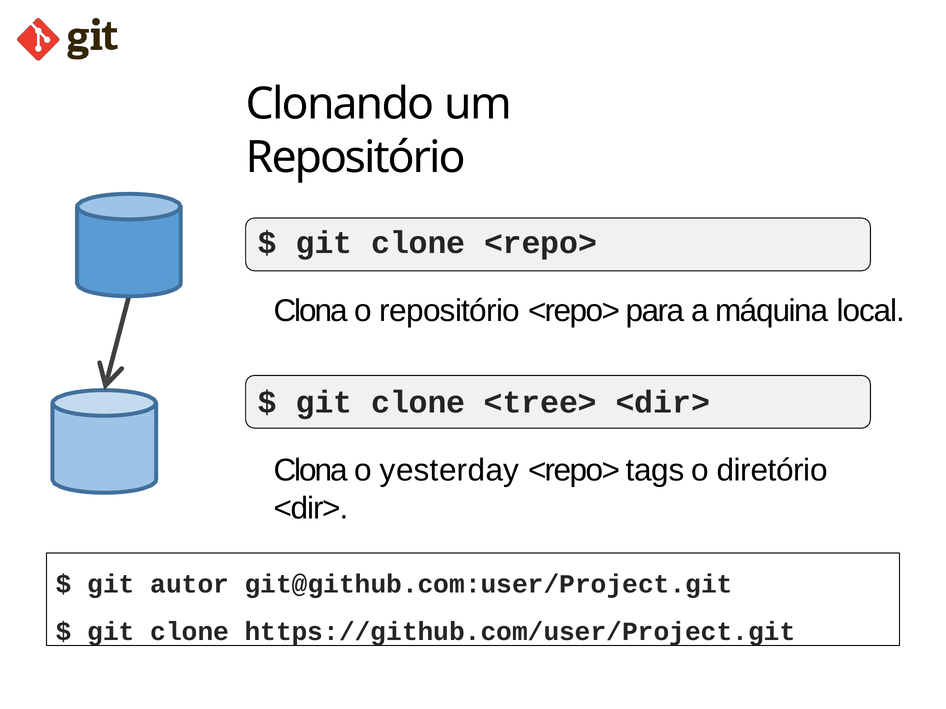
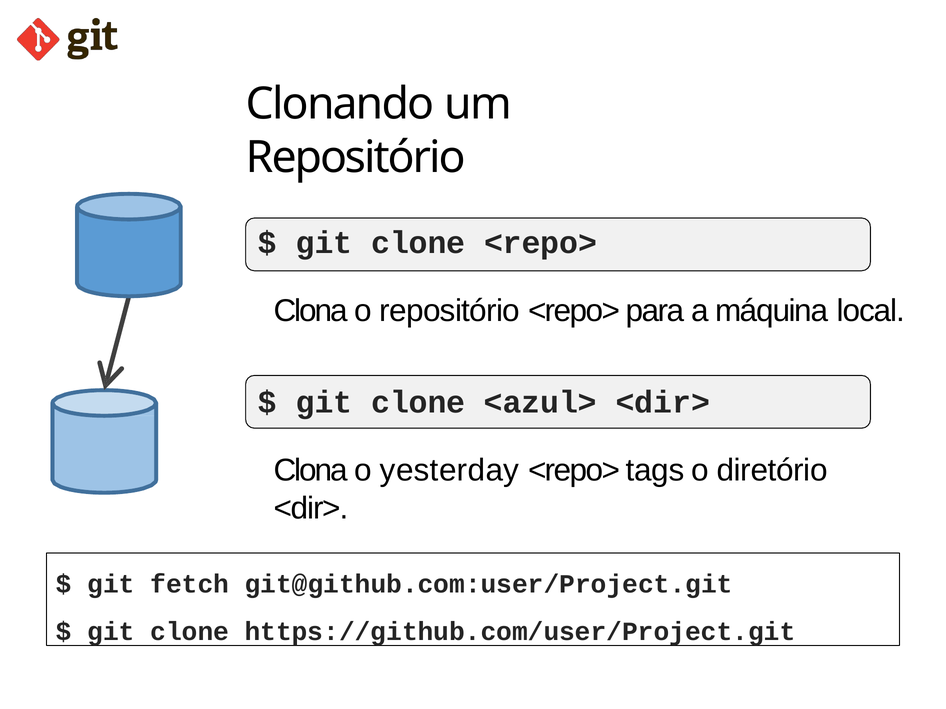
<tree>: <tree> -> <azul> (540, 403)
autor: autor -> fetch (190, 585)
